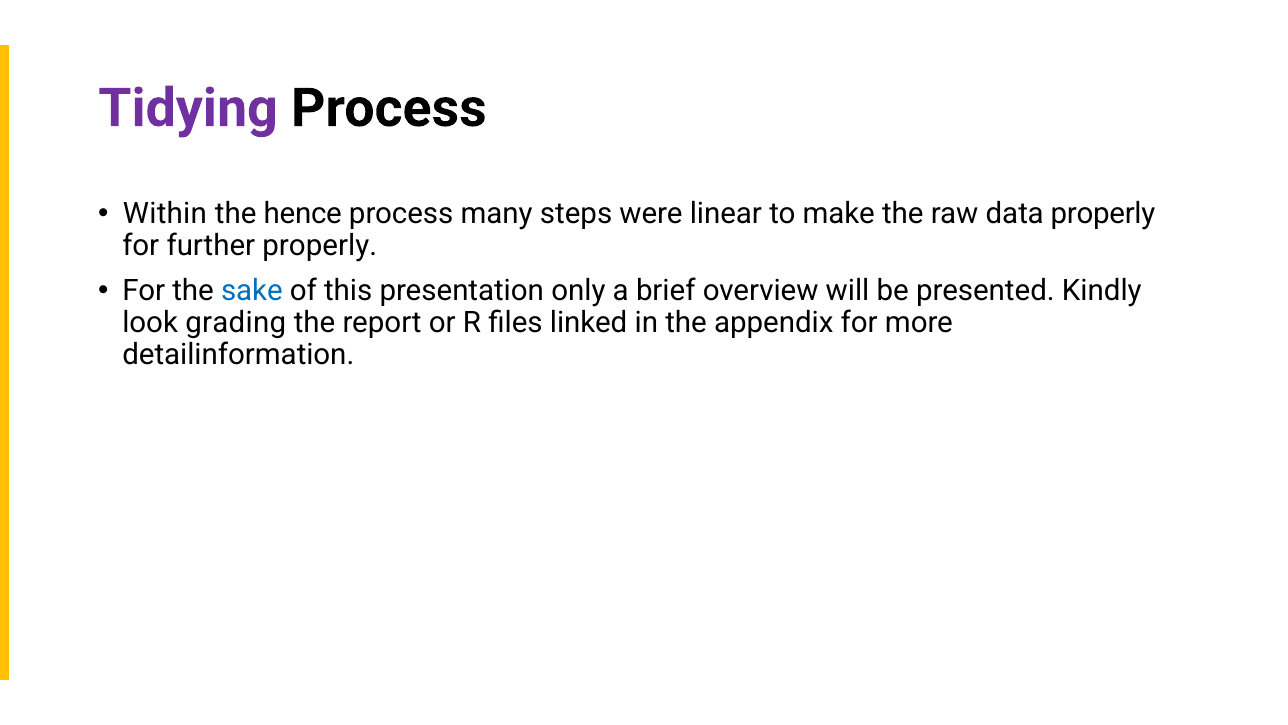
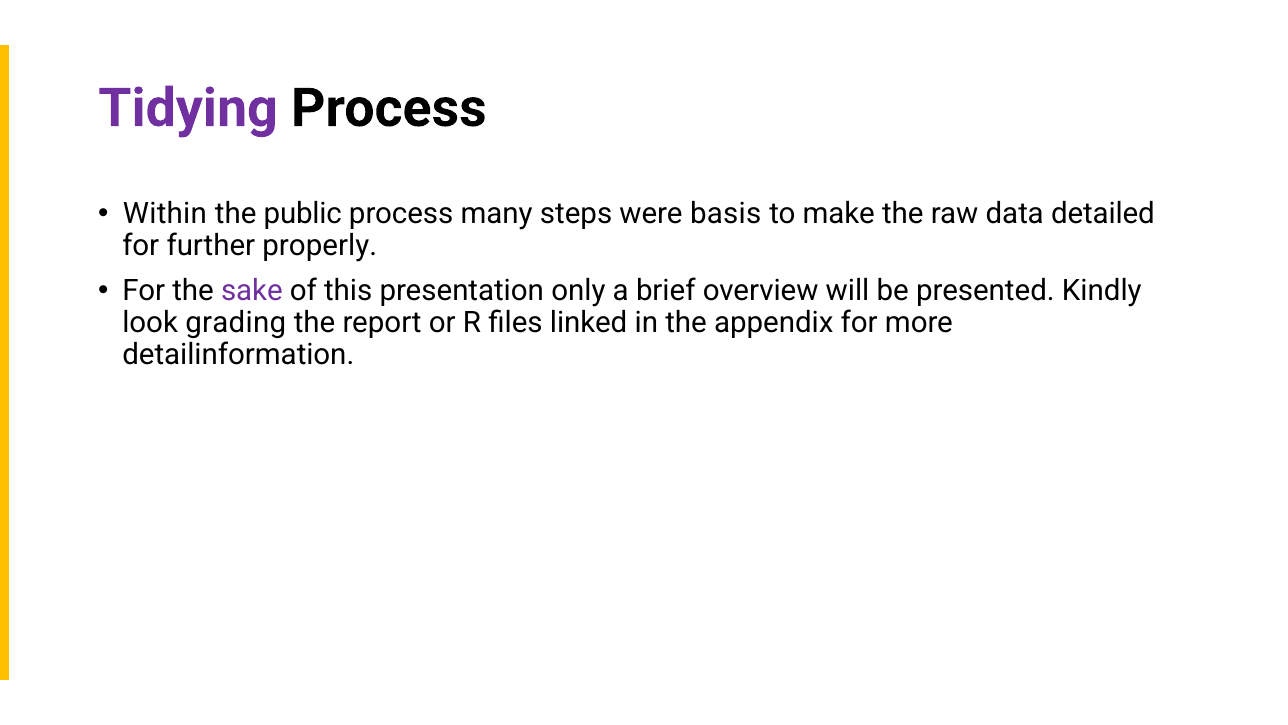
hence: hence -> public (303, 213)
linear: linear -> basis (726, 213)
data properly: properly -> detailed (1103, 213)
sake colour: blue -> purple (252, 291)
